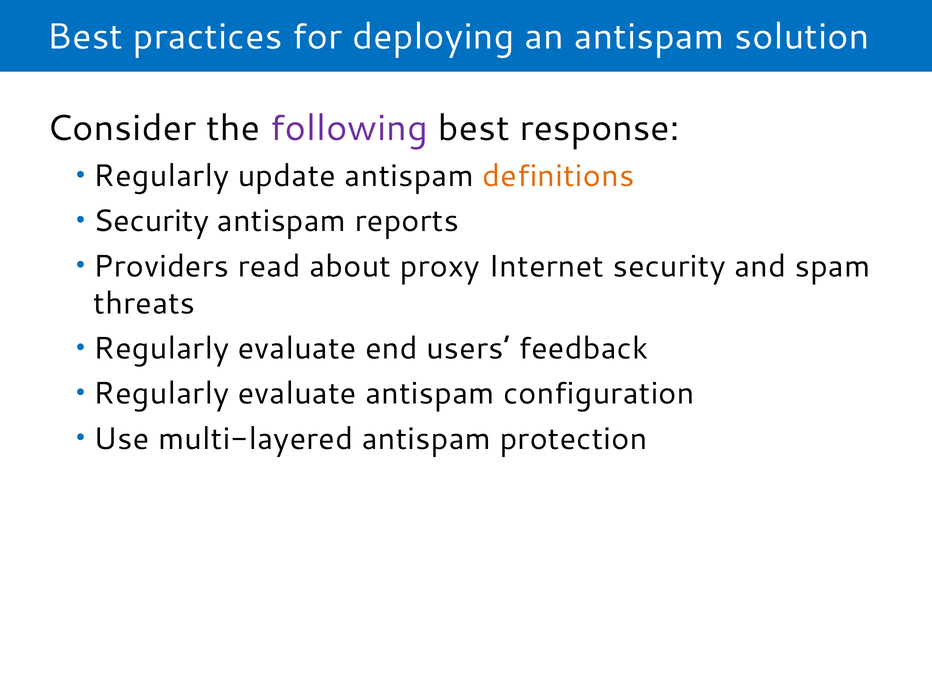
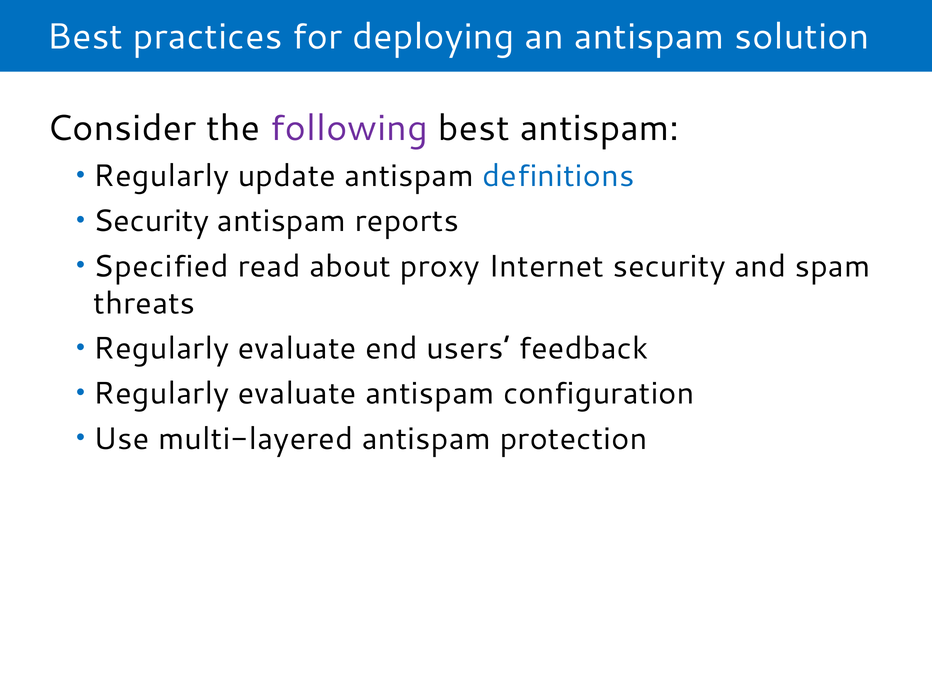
best response: response -> antispam (600, 128)
definitions colour: orange -> blue (558, 176)
Providers: Providers -> Specified (161, 266)
